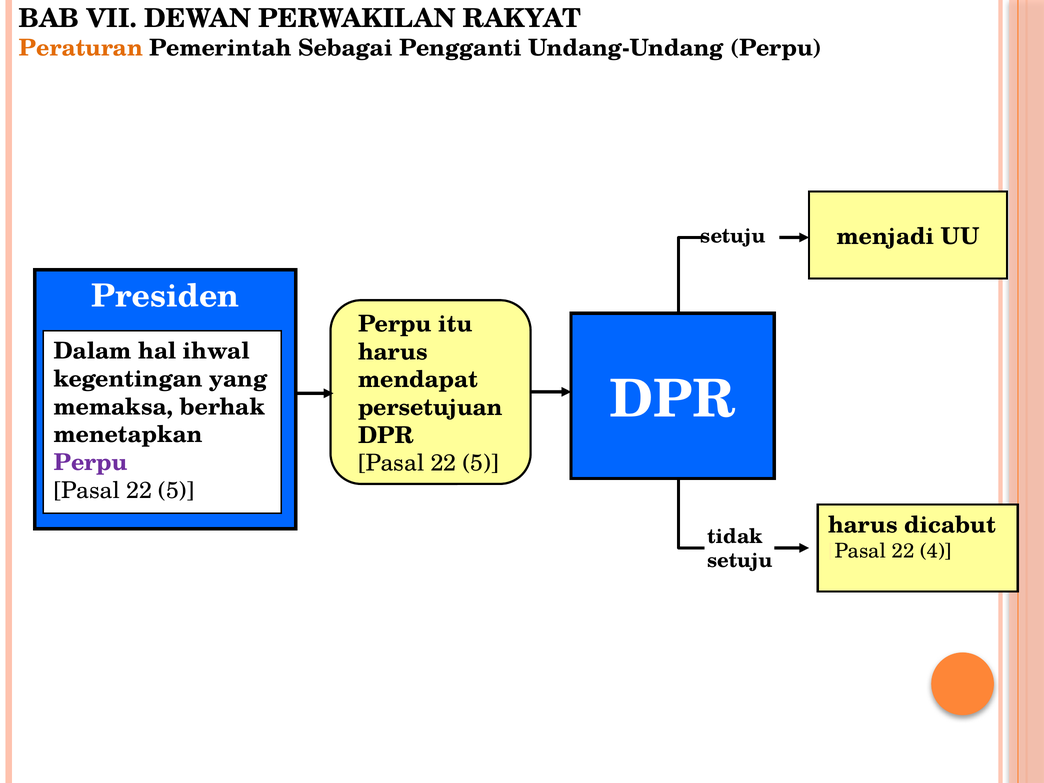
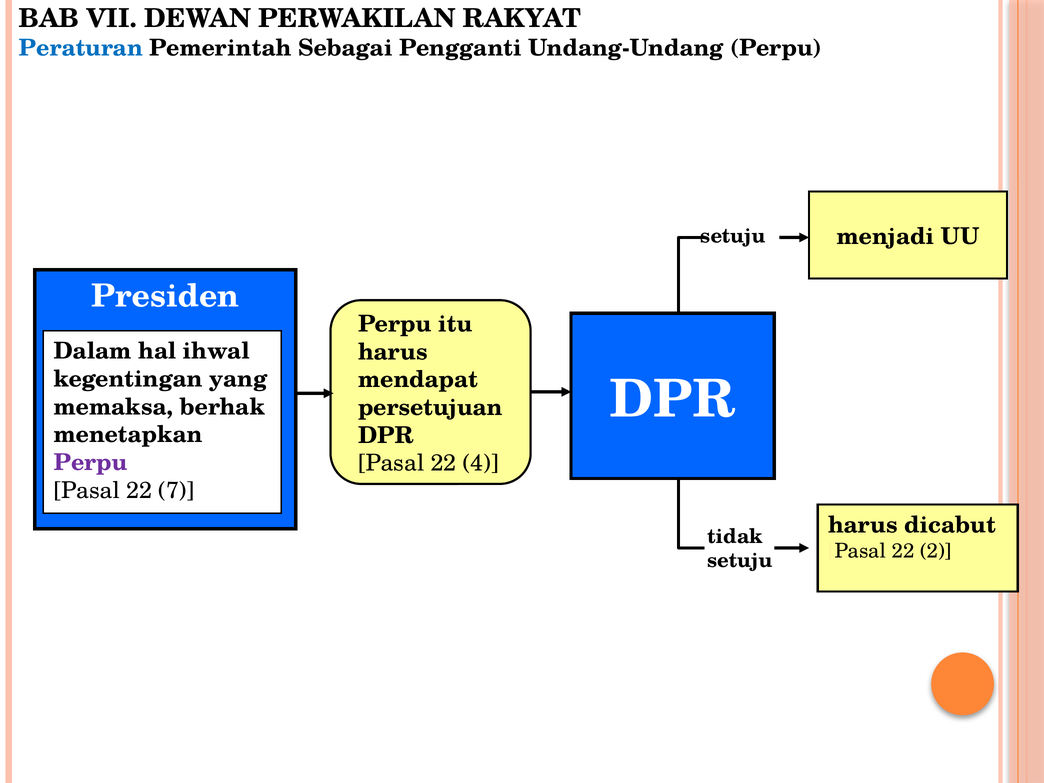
Peraturan colour: orange -> blue (81, 48)
5: 5 -> 4 (481, 463)
5: 5 -> 7 (176, 490)
4: 4 -> 2 (936, 551)
